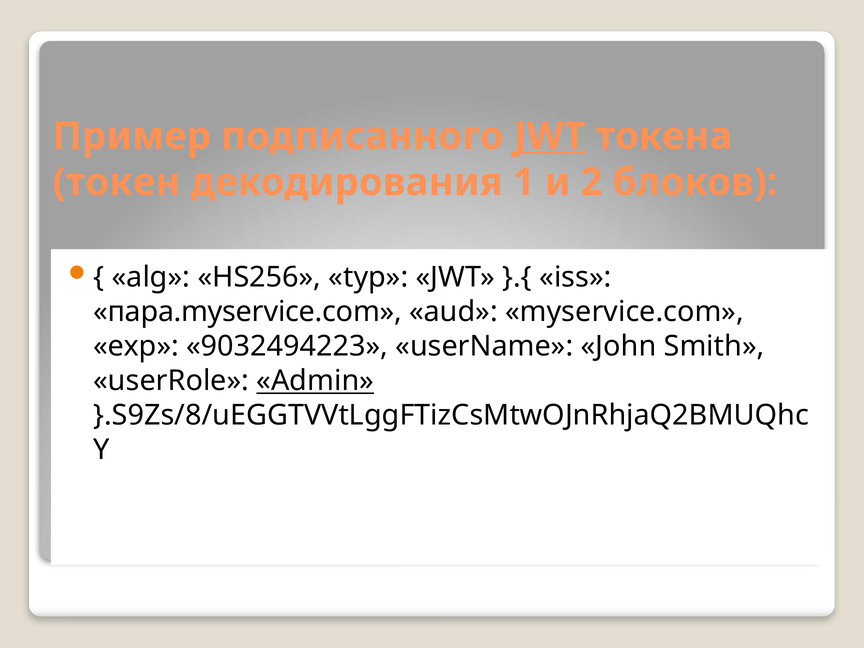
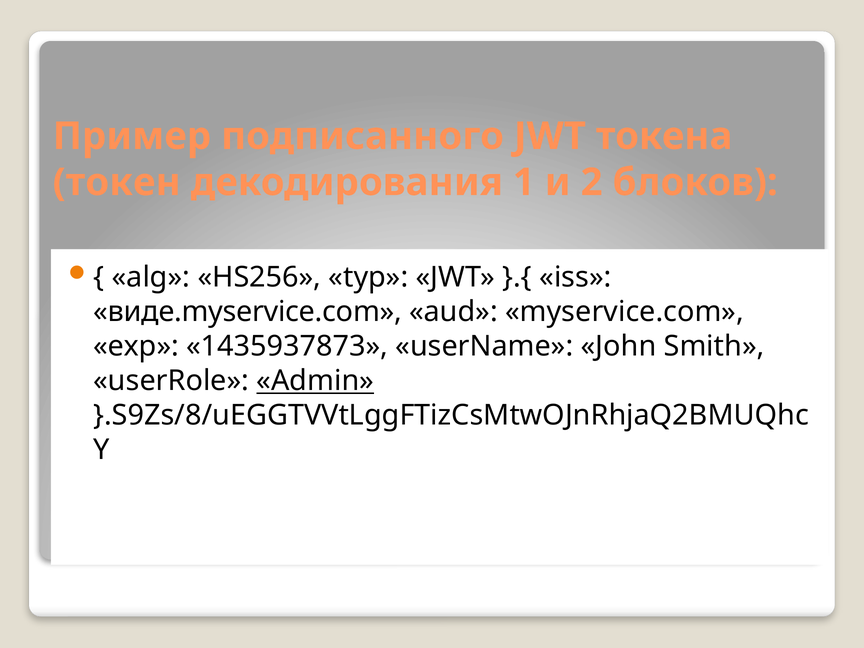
JWT underline: present -> none (550, 136)
пара.myservice.com: пара.myservice.com -> виде.myservice.com (248, 312)
9032494223: 9032494223 -> 1435937873 (287, 346)
